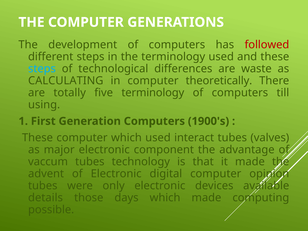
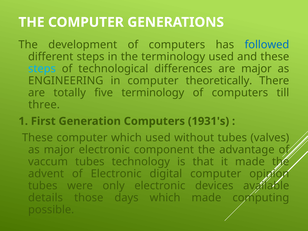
followed colour: red -> blue (267, 45)
are waste: waste -> major (256, 69)
CALCULATING: CALCULATING -> ENGINEERING (66, 81)
using: using -> three (44, 105)
1900's: 1900's -> 1931's (209, 121)
interact: interact -> without (194, 138)
